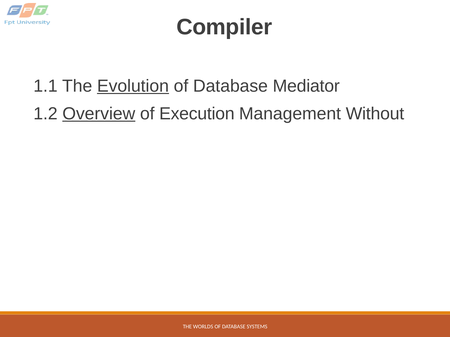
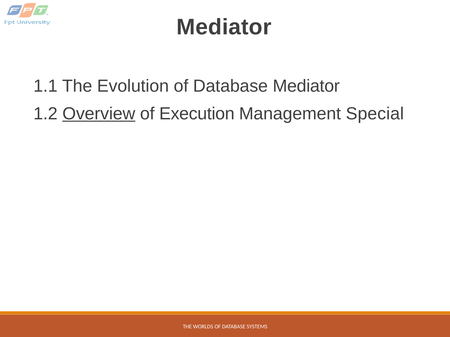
Compiler: Compiler -> Mediator (224, 27)
Evolution underline: present -> none (133, 86)
Without: Without -> Special (375, 114)
